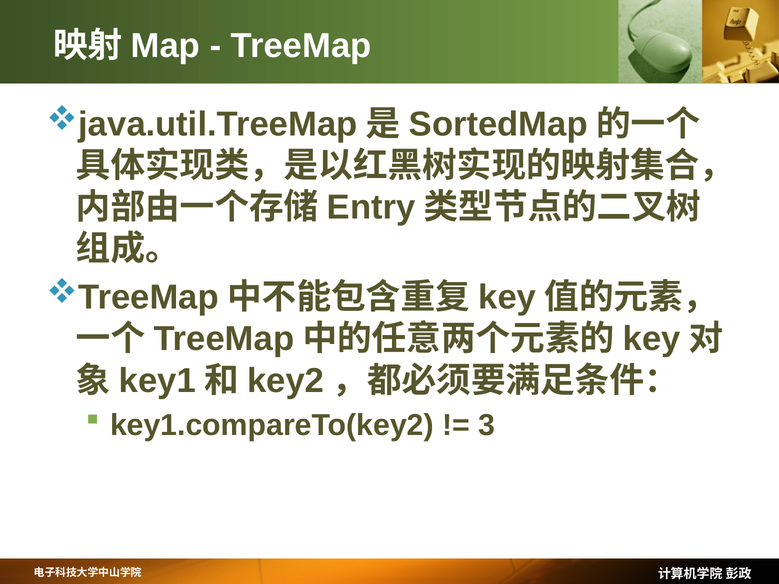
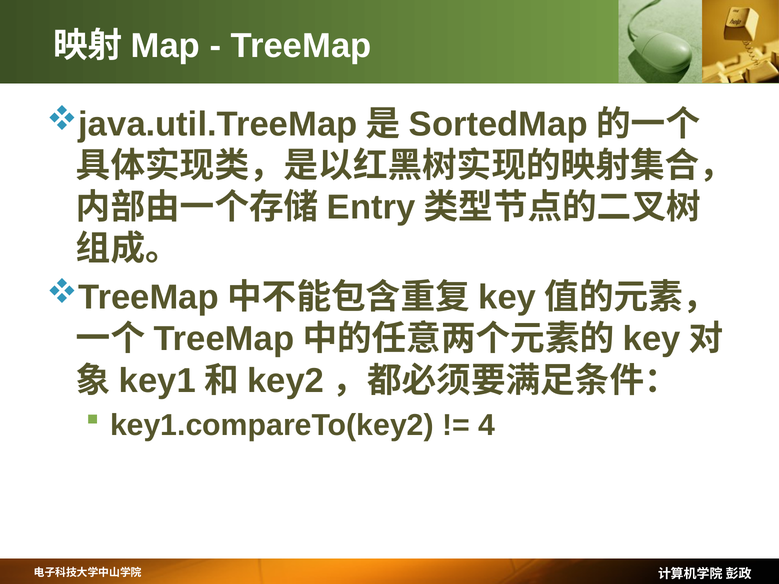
3: 3 -> 4 (487, 425)
